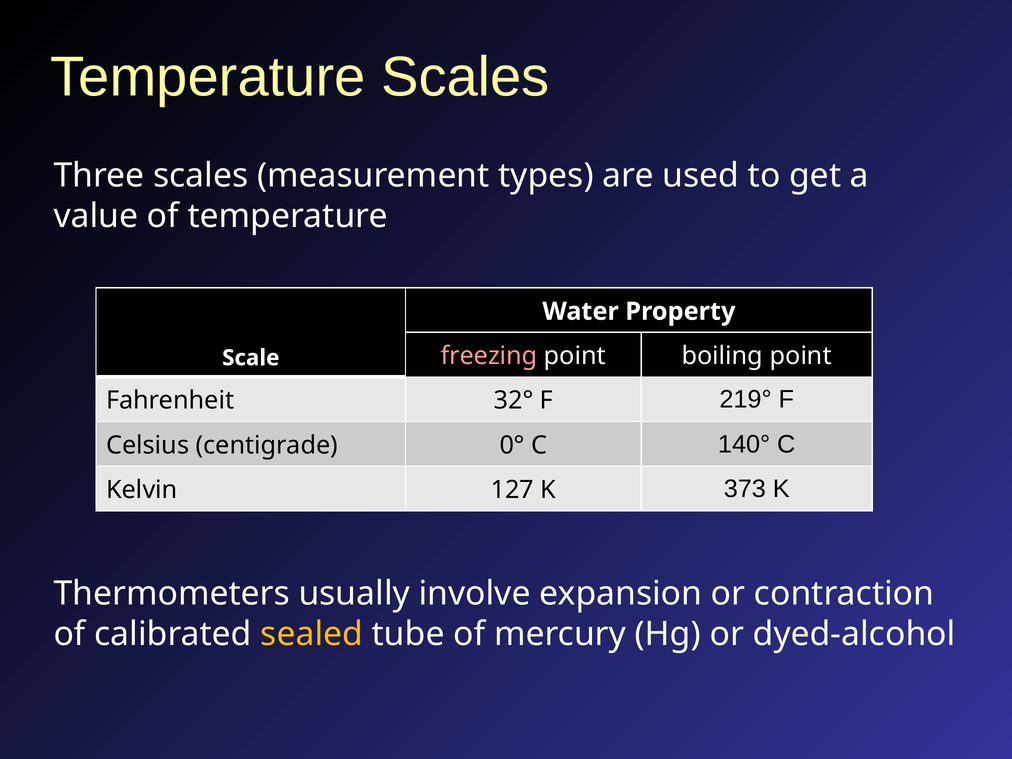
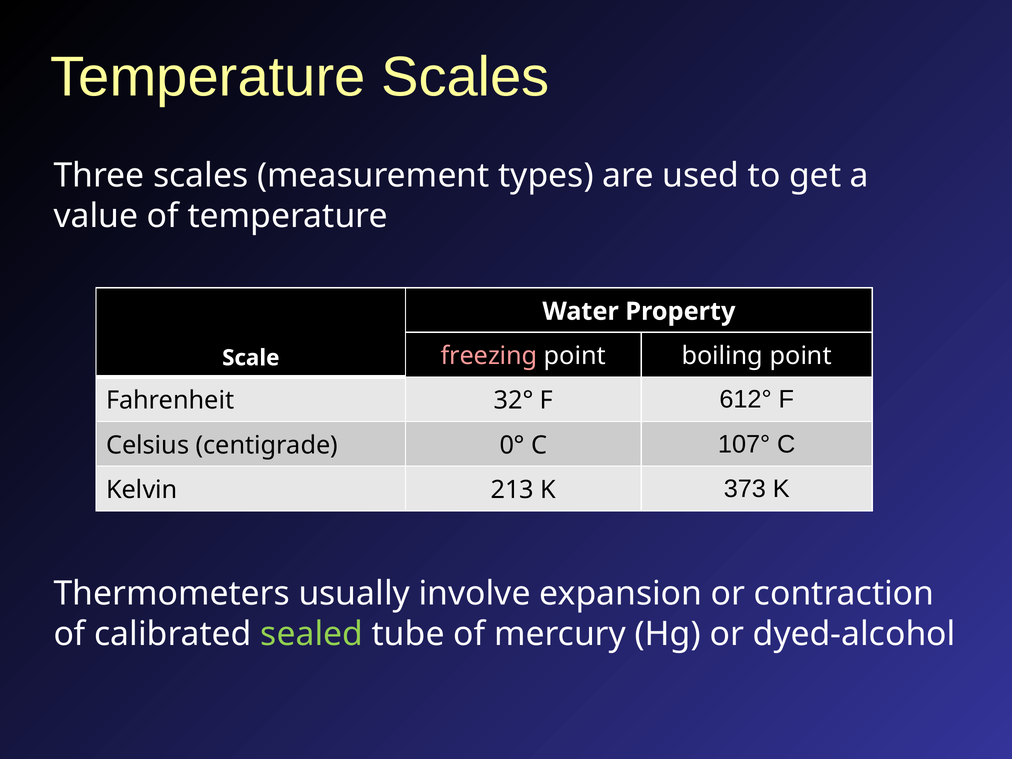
219°: 219° -> 612° (746, 400)
140°: 140° -> 107° (744, 444)
127: 127 -> 213 (512, 490)
sealed colour: yellow -> light green (312, 634)
